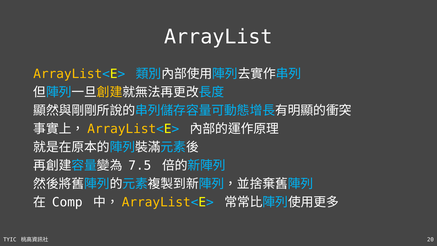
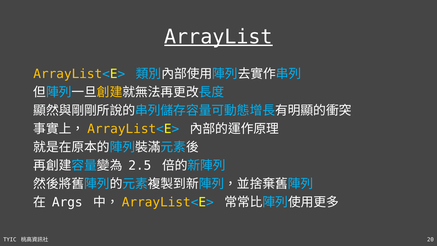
ArrayList underline: none -> present (218, 37)
7.5: 7.5 -> 2.5 (140, 166)
Comp: Comp -> Args (67, 202)
